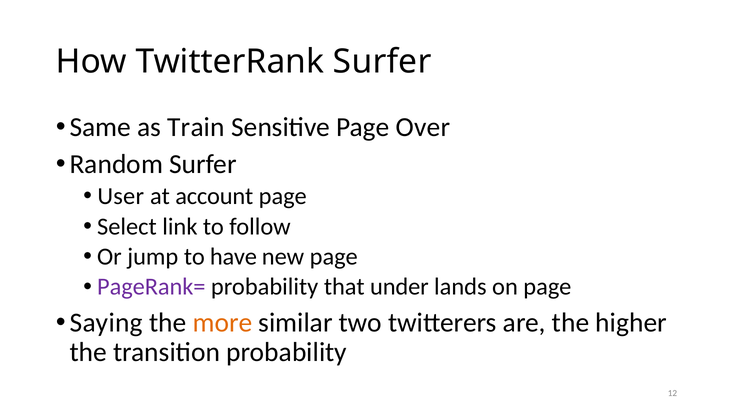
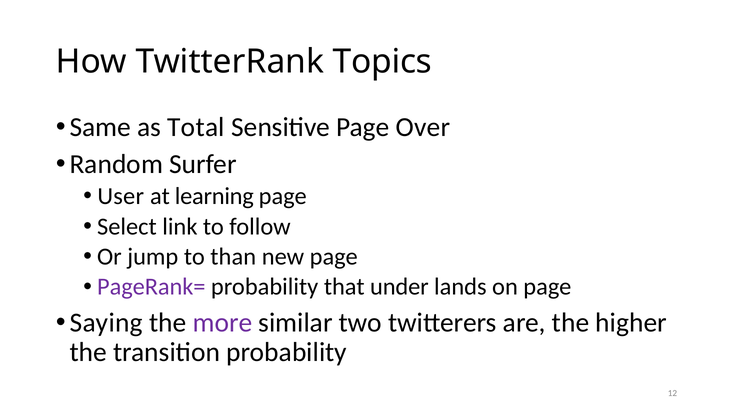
TwitterRank Surfer: Surfer -> Topics (382, 62)
Train: Train -> Total (196, 127)
account: account -> learning (214, 196)
have: have -> than (233, 257)
more colour: orange -> purple (223, 323)
